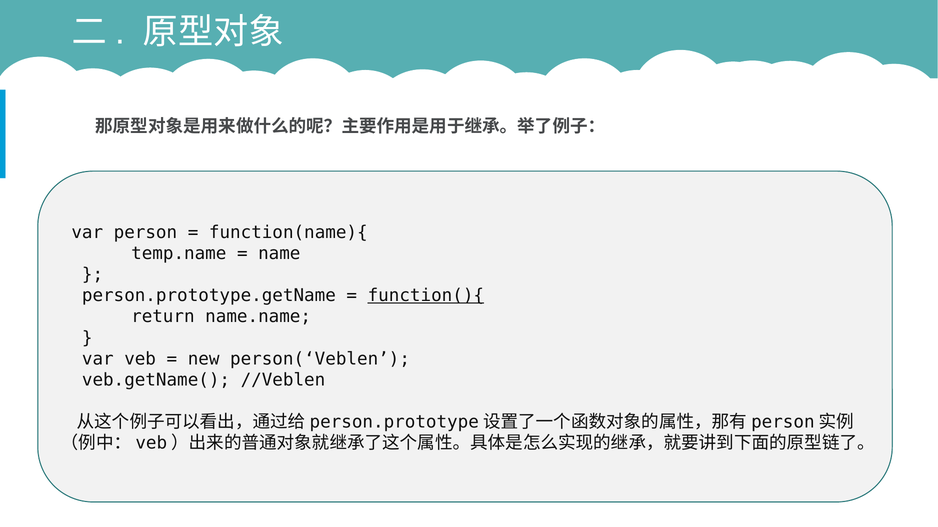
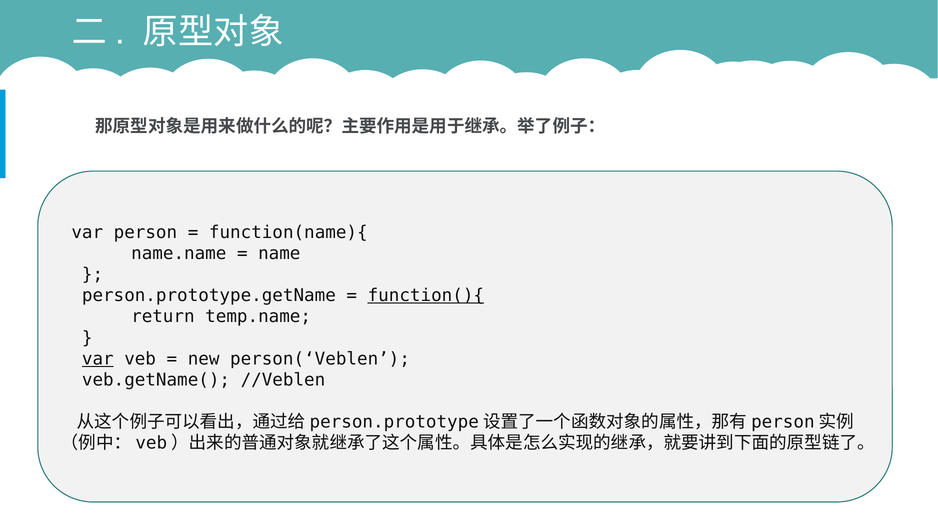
temp.name: temp.name -> name.name (179, 254)
name.name: name.name -> temp.name (258, 317)
var underline: none -> present (98, 359)
